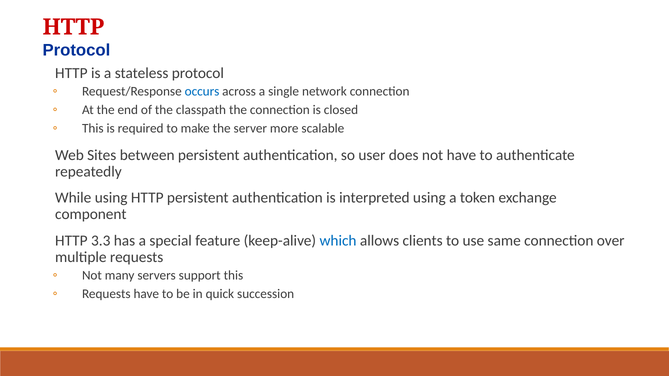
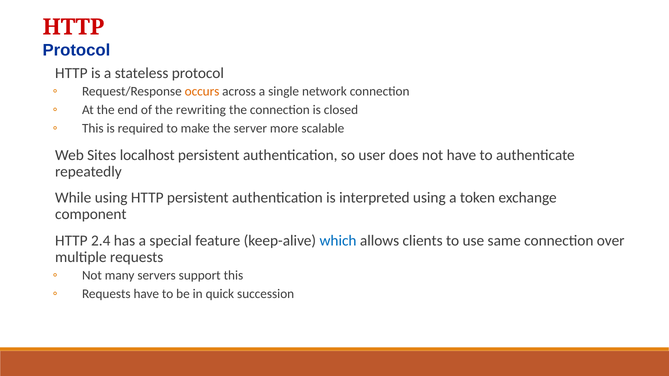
occurs colour: blue -> orange (202, 92)
classpath: classpath -> rewriting (201, 110)
between: between -> localhost (147, 155)
3.3: 3.3 -> 2.4 (101, 241)
